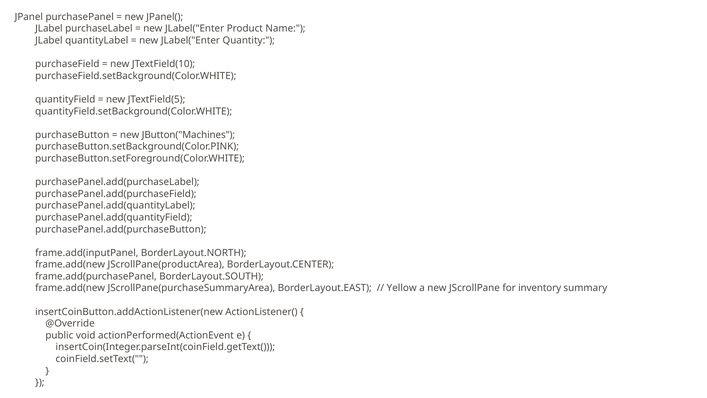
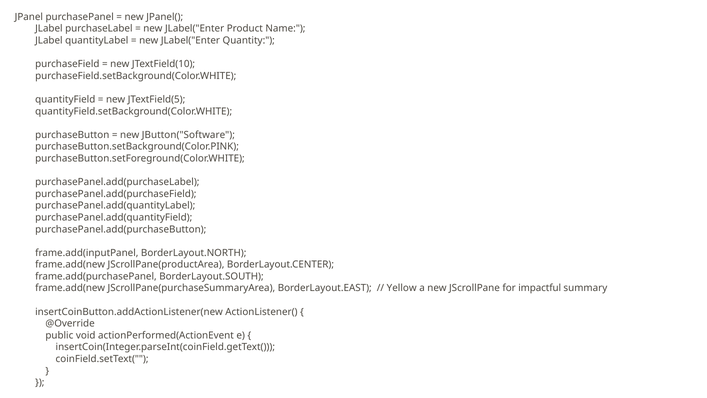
JButton("Machines: JButton("Machines -> JButton("Software (188, 135)
inventory: inventory -> impactful (540, 288)
